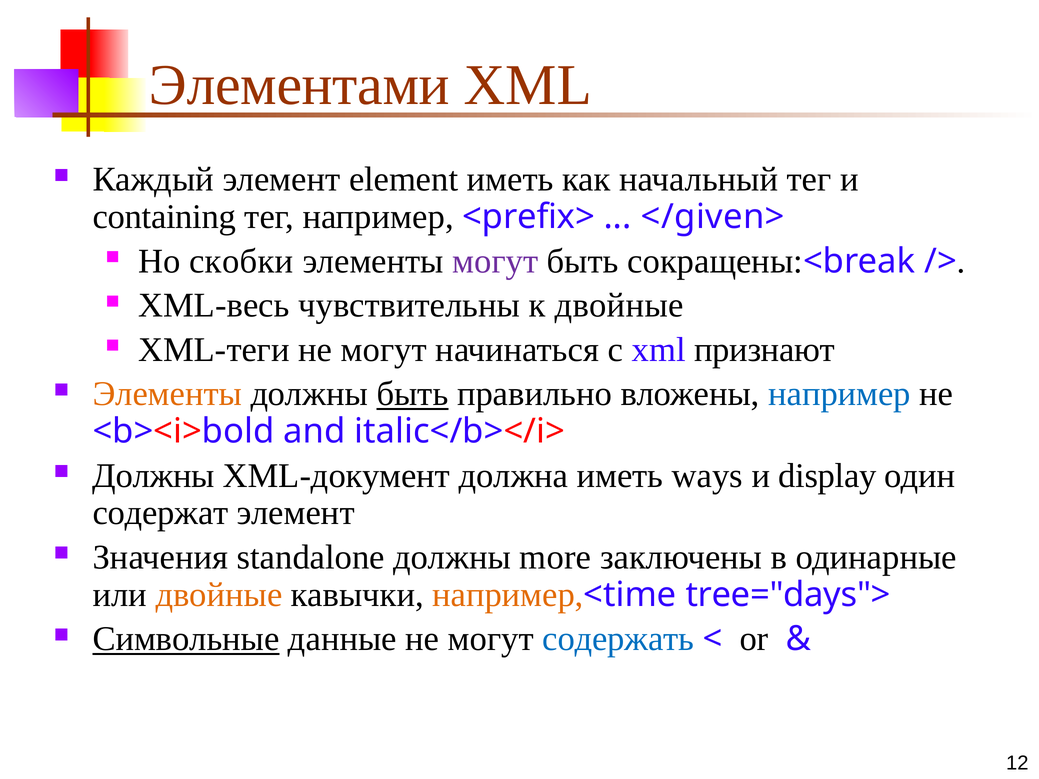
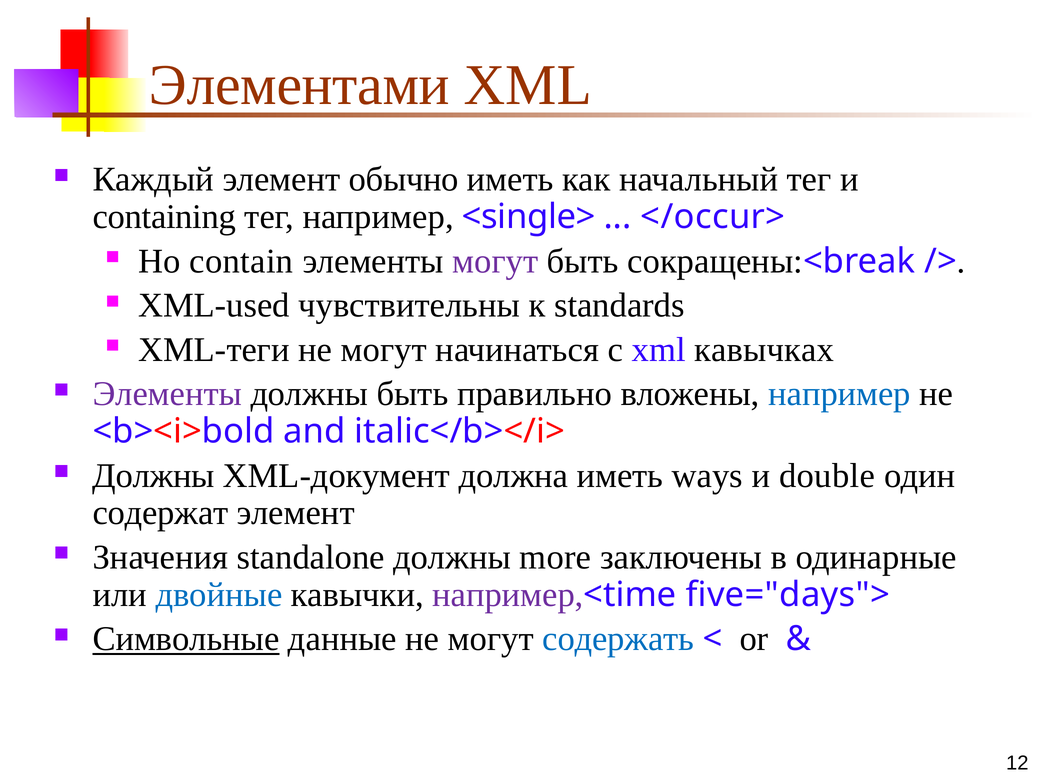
element: element -> обычно (404, 180)
<prefix>: <prefix> -> <single> (529, 217)
</given>: </given> -> </occur> (713, 217)
скобки: скобки -> contain (241, 261)
XML-весь: XML-весь -> XML-used (214, 306)
к двойные: двойные -> standards (619, 306)
признают: признают -> кавычках (764, 350)
Элементы colour: orange -> purple (167, 394)
быть underline: present -> none (412, 394)
display: display -> double (827, 476)
двойные colour: orange -> blue (219, 595)
например colour: orange -> purple (508, 595)
tree="days">: tree="days"> -> five="days"> (788, 595)
